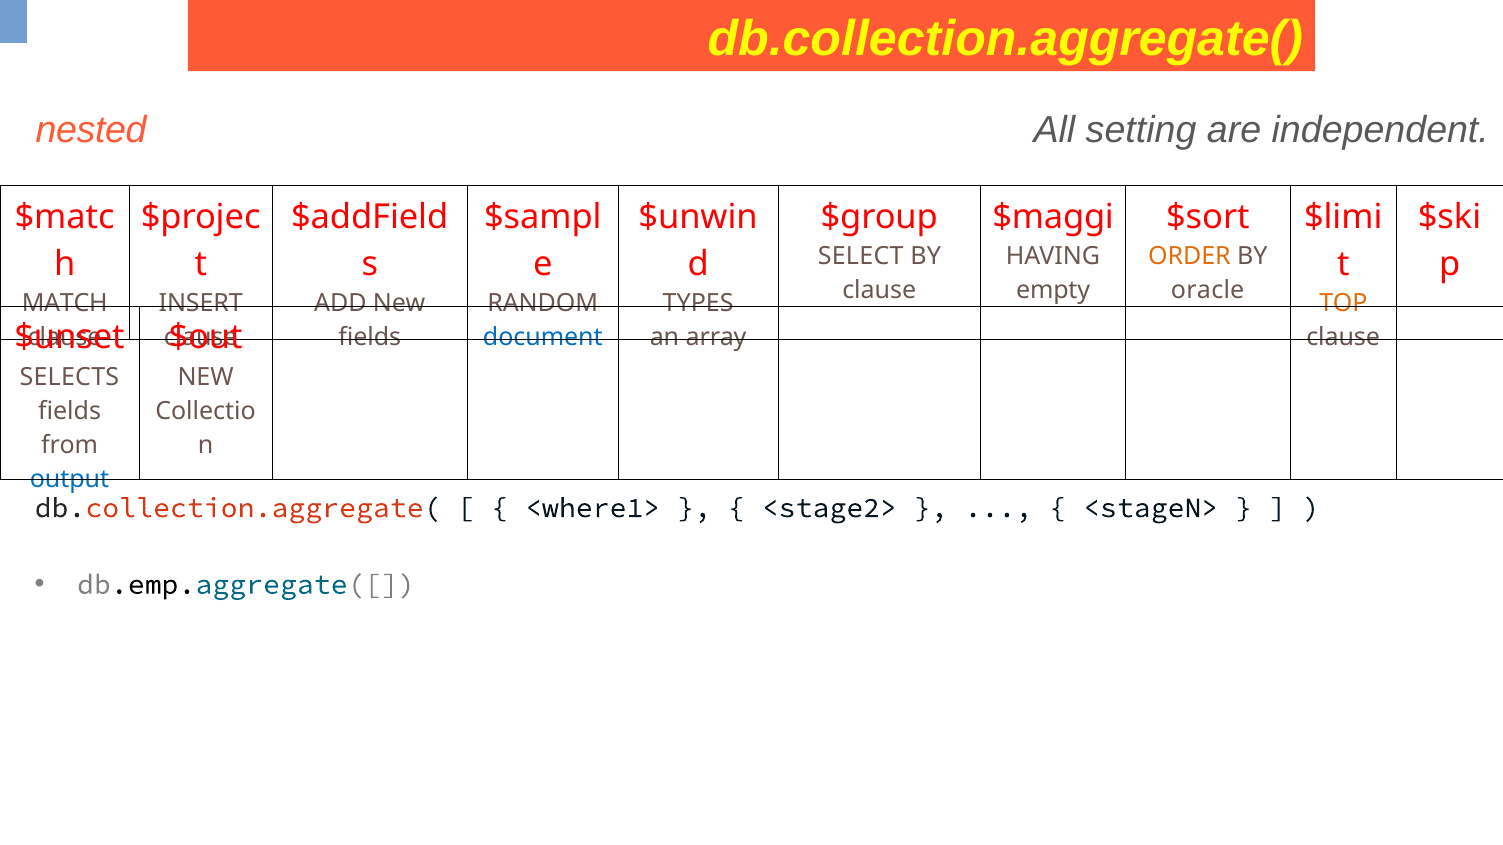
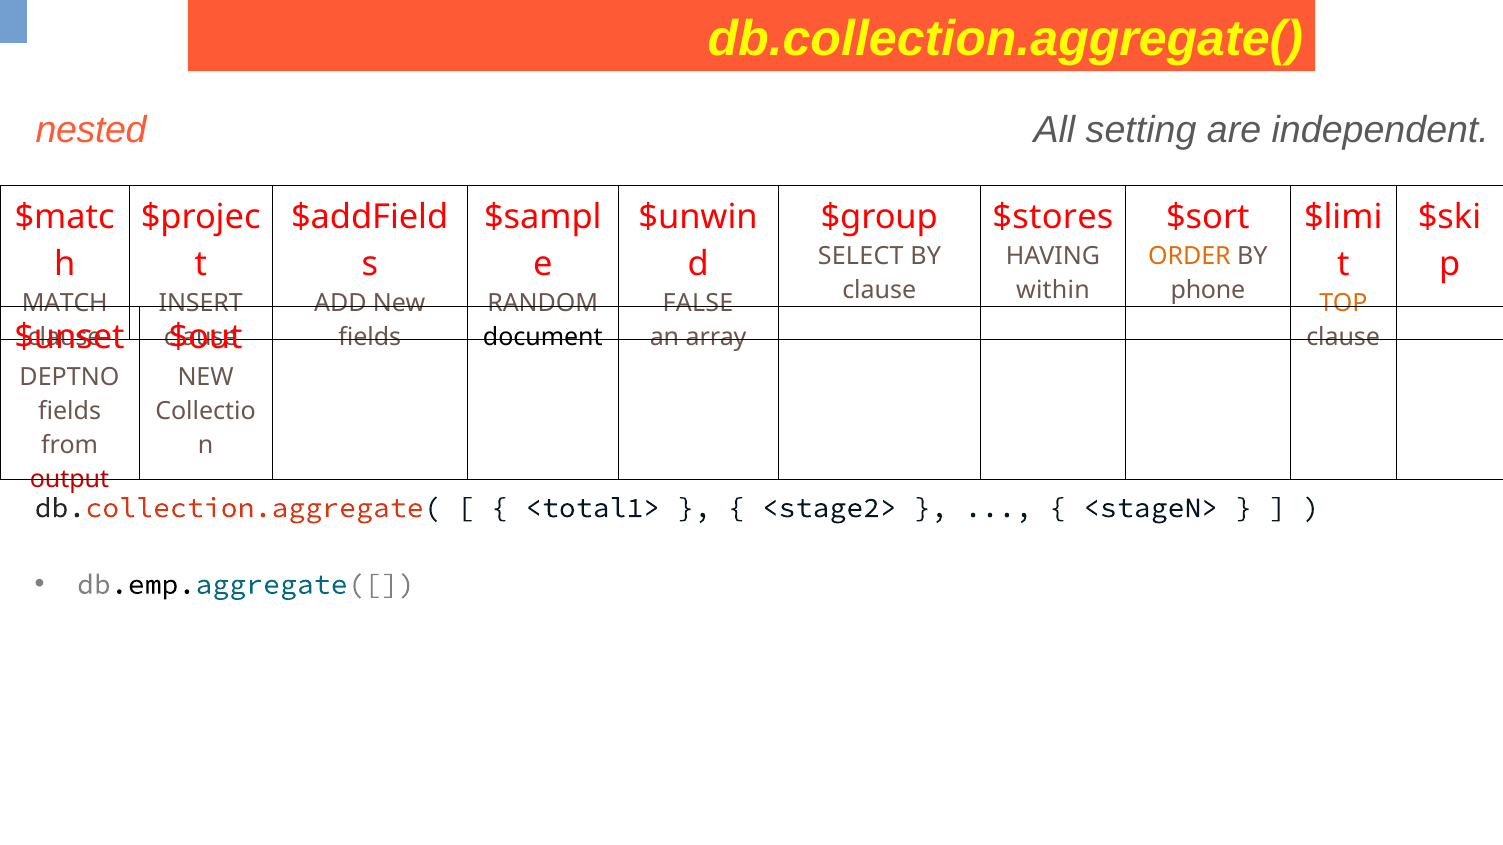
$maggi: $maggi -> $stores (1053, 217)
empty: empty -> within (1053, 291)
oracle: oracle -> phone (1208, 291)
TYPES: TYPES -> FALSE (698, 304)
document colour: blue -> black (543, 338)
SELECTS: SELECTS -> DEPTNO (69, 378)
output colour: blue -> red (70, 480)
<where1>: <where1> -> <total1> (593, 508)
